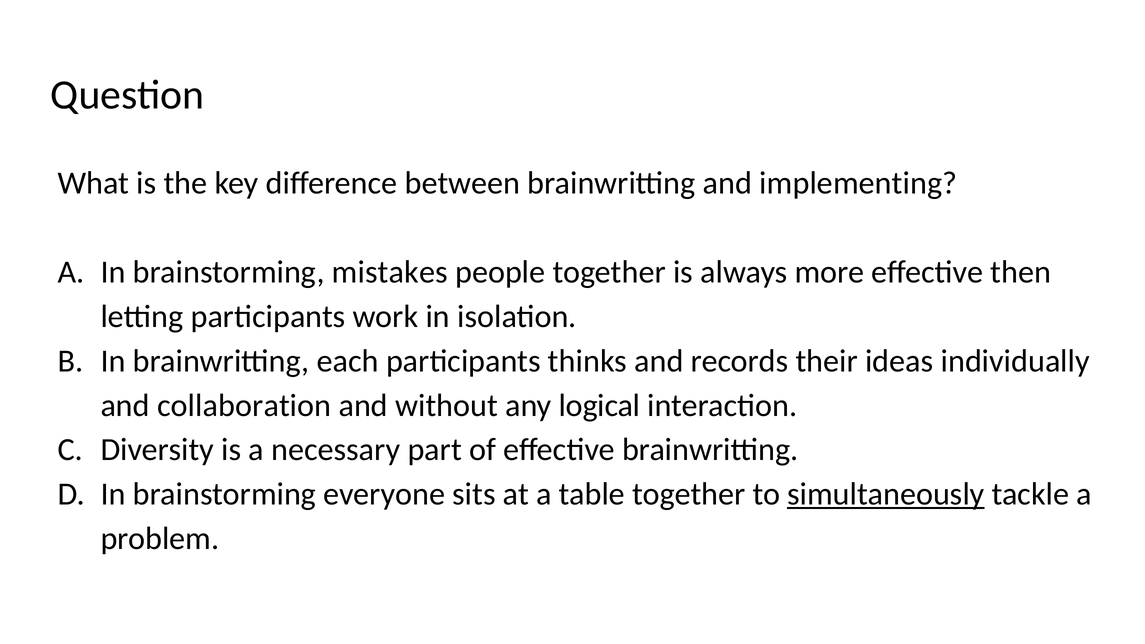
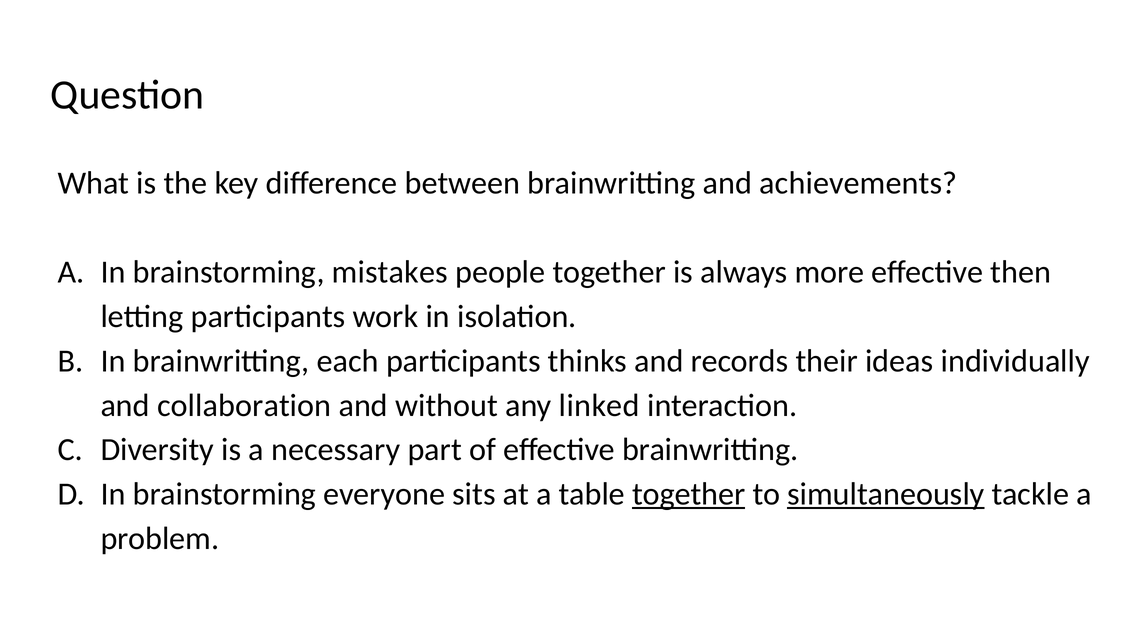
implementing: implementing -> achievements (858, 183)
logical: logical -> linked (599, 405)
together underline: none -> present (689, 494)
